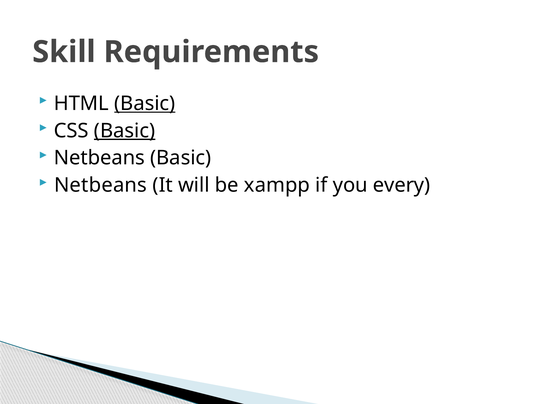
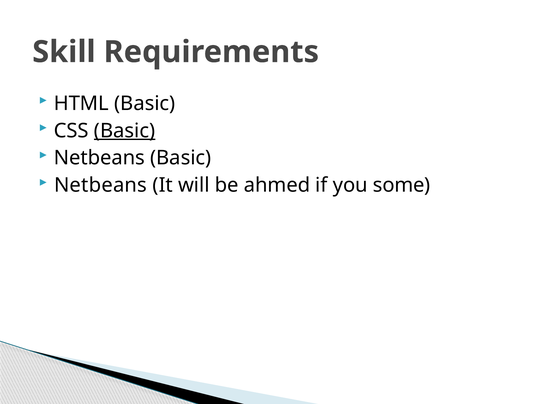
Basic underline: present -> none (145, 104)
xampp: xampp -> ahmed (277, 185)
every: every -> some (402, 185)
